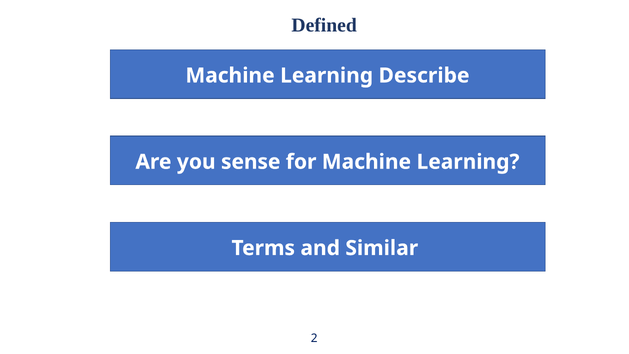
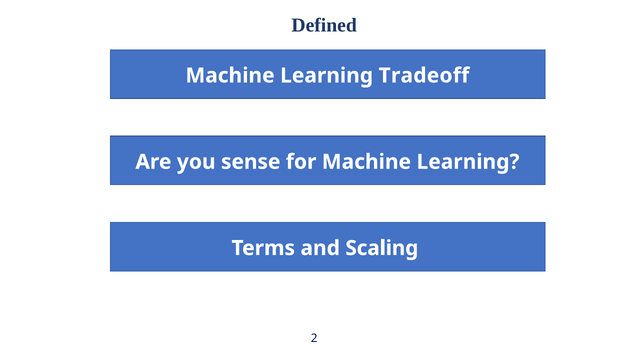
Describe: Describe -> Tradeoff (424, 76)
Similar: Similar -> Scaling (382, 248)
